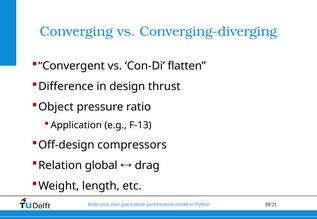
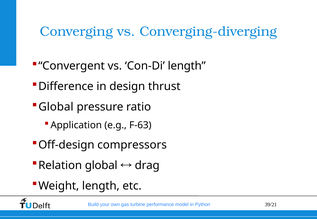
Con-Di flatten: flatten -> length (187, 66)
Object: Object -> Global (56, 107)
F-13: F-13 -> F-63 (140, 126)
